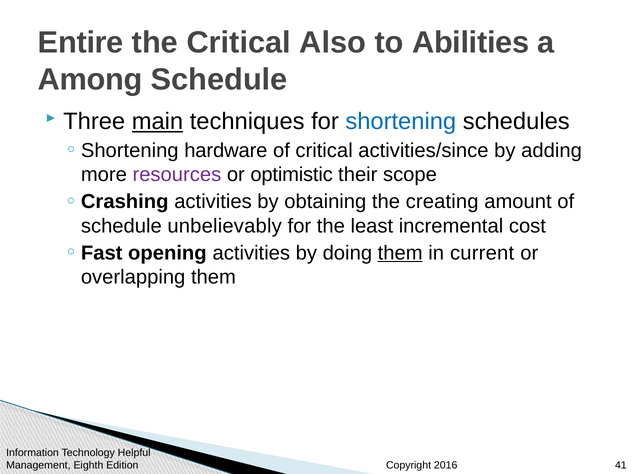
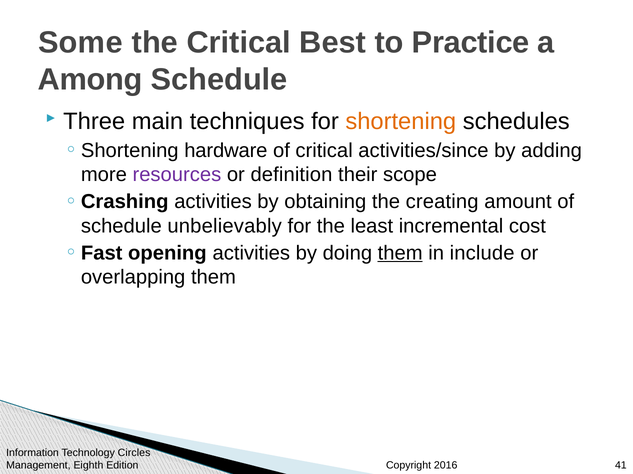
Entire: Entire -> Some (80, 43)
Also: Also -> Best (333, 43)
Abilities: Abilities -> Practice (471, 43)
main underline: present -> none (157, 122)
shortening colour: blue -> orange (401, 122)
optimistic: optimistic -> definition (291, 175)
current: current -> include (482, 253)
Helpful: Helpful -> Circles (134, 453)
